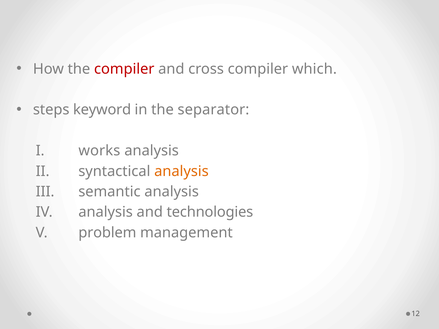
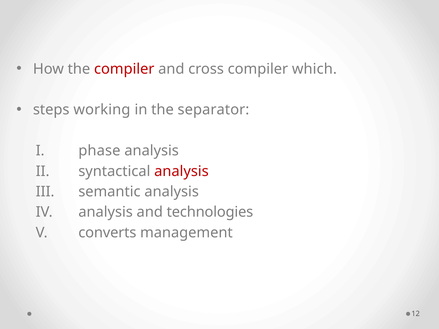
keyword: keyword -> working (102, 110)
works: works -> phase (99, 151)
analysis colour: orange -> red (181, 171)
problem: problem -> converts (107, 233)
